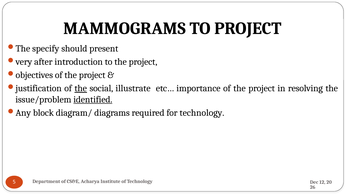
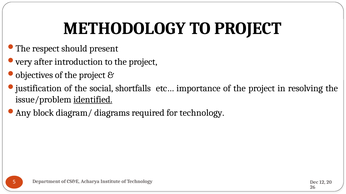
MAMMOGRAMS: MAMMOGRAMS -> METHODOLOGY (125, 28)
specify: specify -> respect (46, 49)
the underline: present -> none (81, 89)
illustrate: illustrate -> shortfalls (133, 89)
